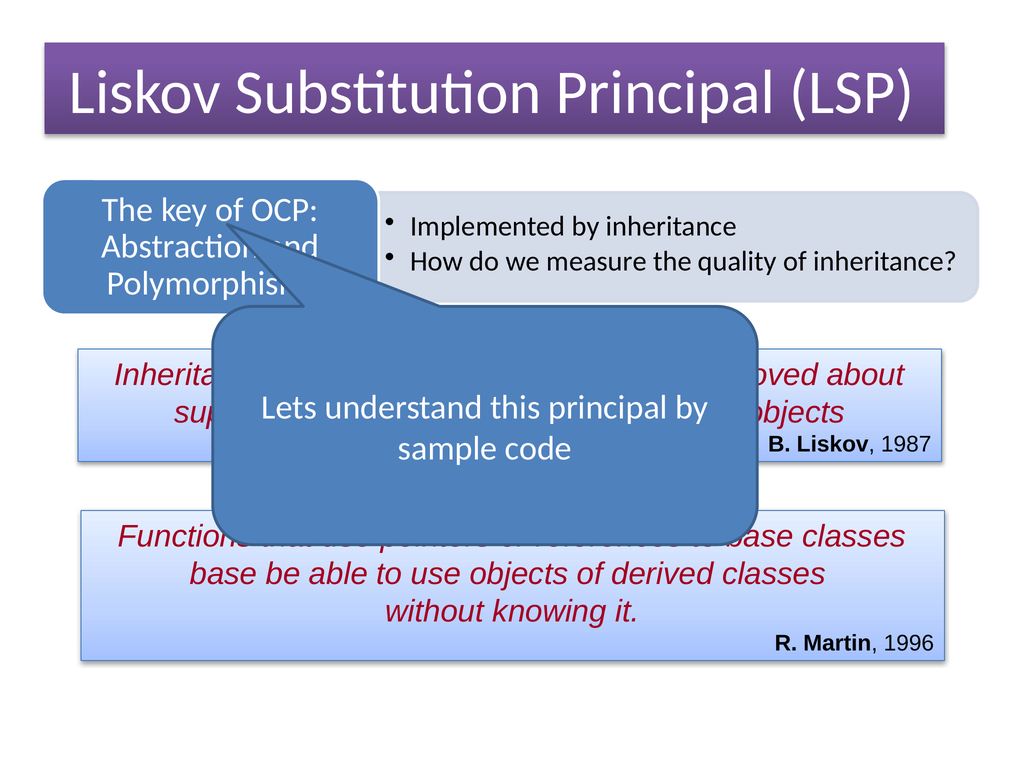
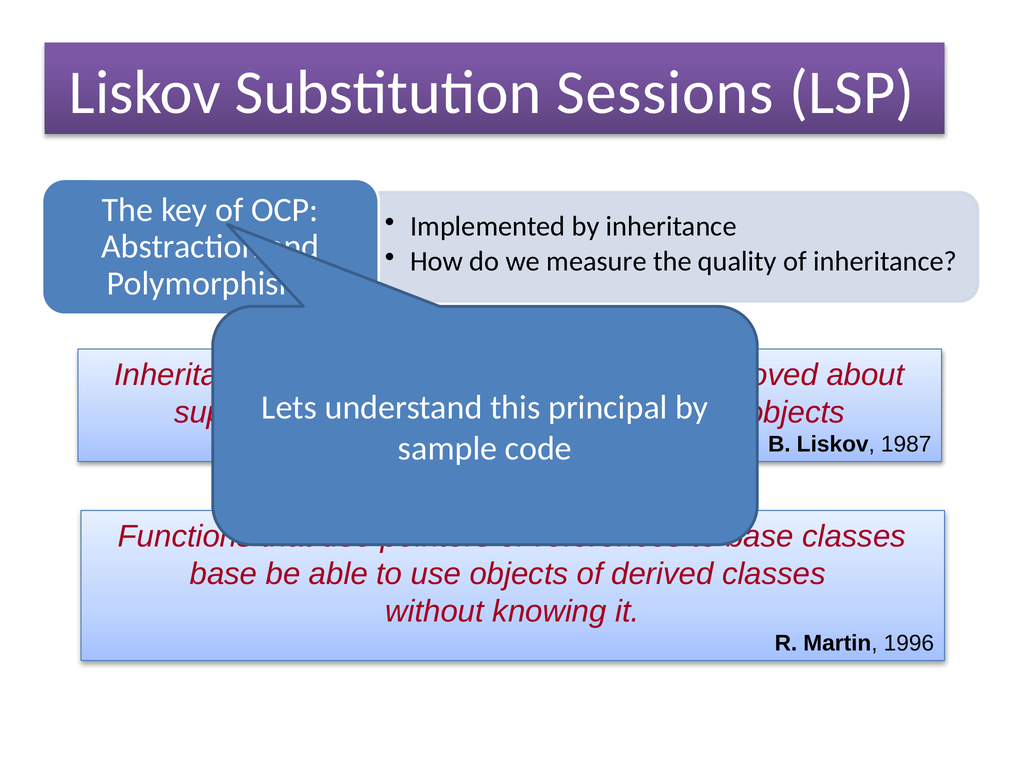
Substitution Principal: Principal -> Sessions (665, 93)
